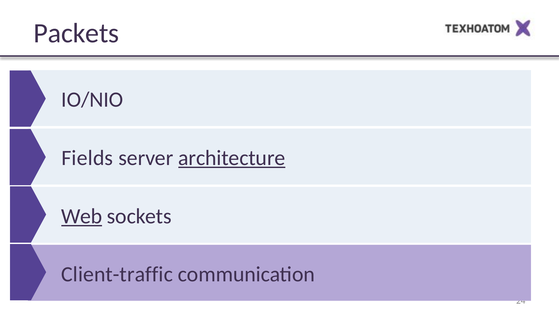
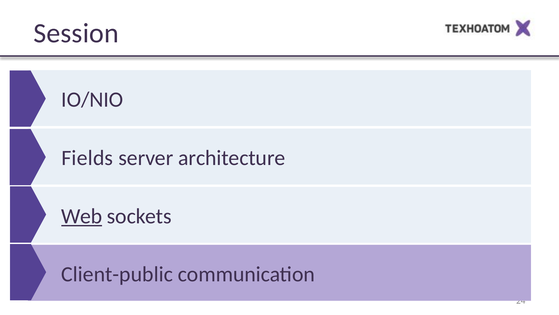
Packets: Packets -> Session (76, 33)
architecture underline: present -> none (232, 158)
Client-traffic: Client-traffic -> Client-public (117, 274)
